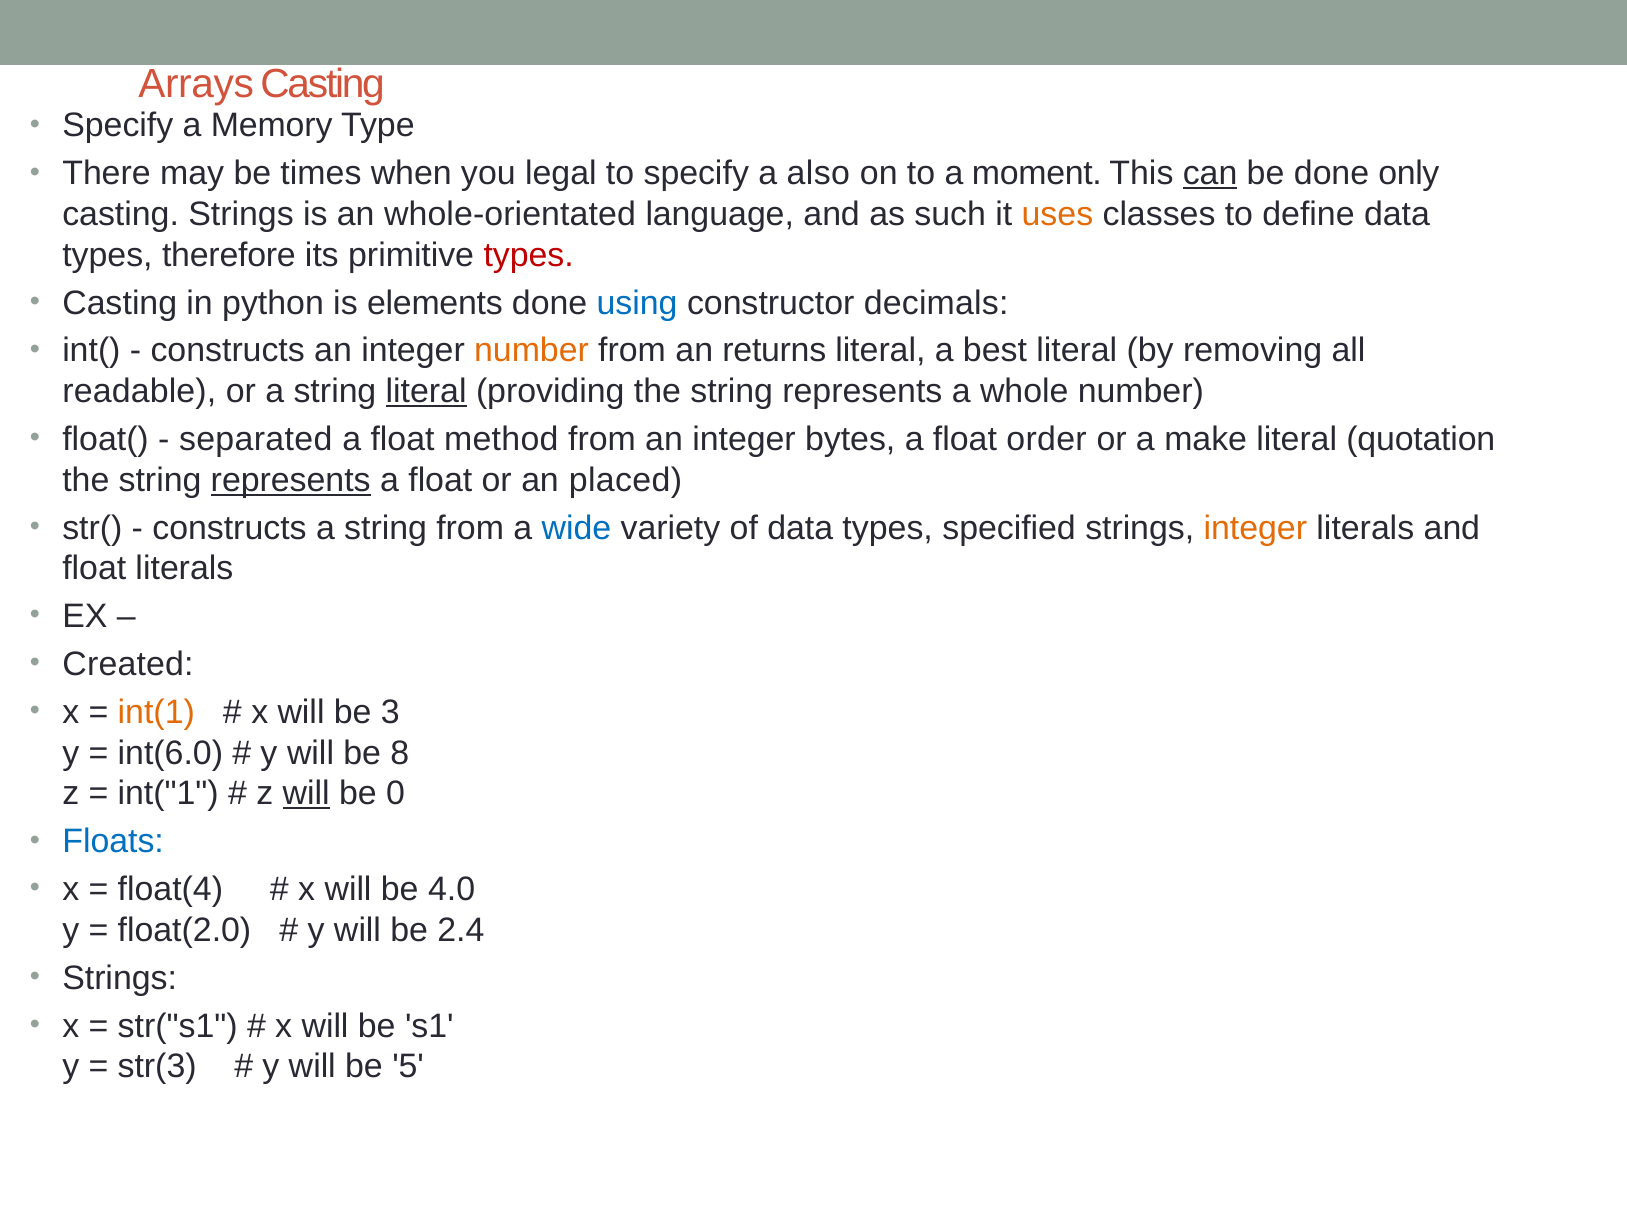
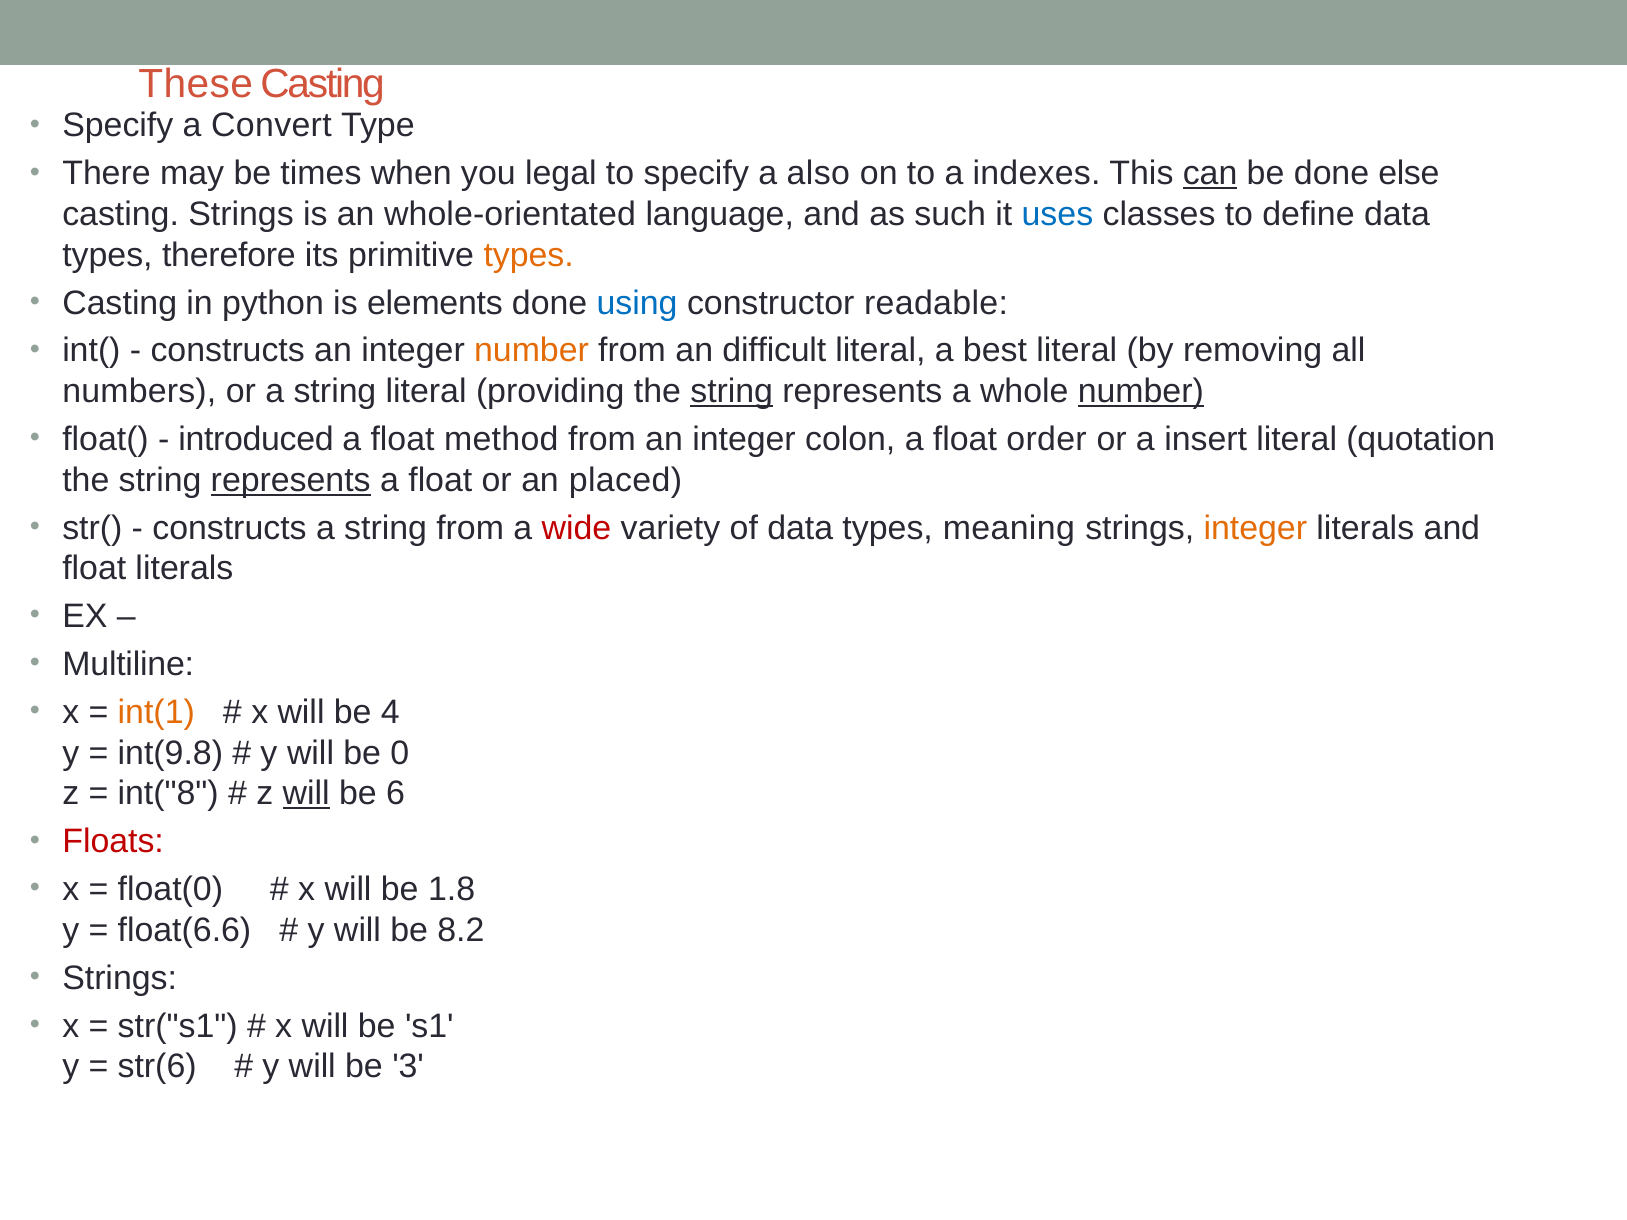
Arrays: Arrays -> These (196, 84)
Memory: Memory -> Convert (271, 126)
moment: moment -> indexes (1037, 174)
only: only -> else (1409, 174)
uses colour: orange -> blue (1057, 214)
types colour: red -> orange (529, 255)
decimals: decimals -> readable (936, 303)
returns: returns -> difficult (774, 351)
readable: readable -> numbers (139, 392)
literal underline: present -> none (426, 392)
string underline: none -> present (732, 392)
number underline: none -> present (1141, 392)
separated: separated -> introduced (256, 439)
bytes: bytes -> colon (850, 439)
make: make -> insert (1206, 439)
wide colour: blue -> red (576, 528)
specified: specified -> meaning (1009, 528)
Created: Created -> Multiline (128, 665)
3: 3 -> 4 (390, 712)
int(6.0: int(6.0 -> int(9.8 (170, 753)
8: 8 -> 0 (400, 753)
int("1: int("1 -> int("8 (168, 794)
0: 0 -> 6 (395, 794)
Floats colour: blue -> red (113, 842)
float(4: float(4 -> float(0 (170, 890)
4.0: 4.0 -> 1.8 (452, 890)
float(2.0: float(2.0 -> float(6.6 (184, 930)
2.4: 2.4 -> 8.2 (461, 930)
str(3: str(3 -> str(6 (157, 1067)
5: 5 -> 3 (408, 1067)
